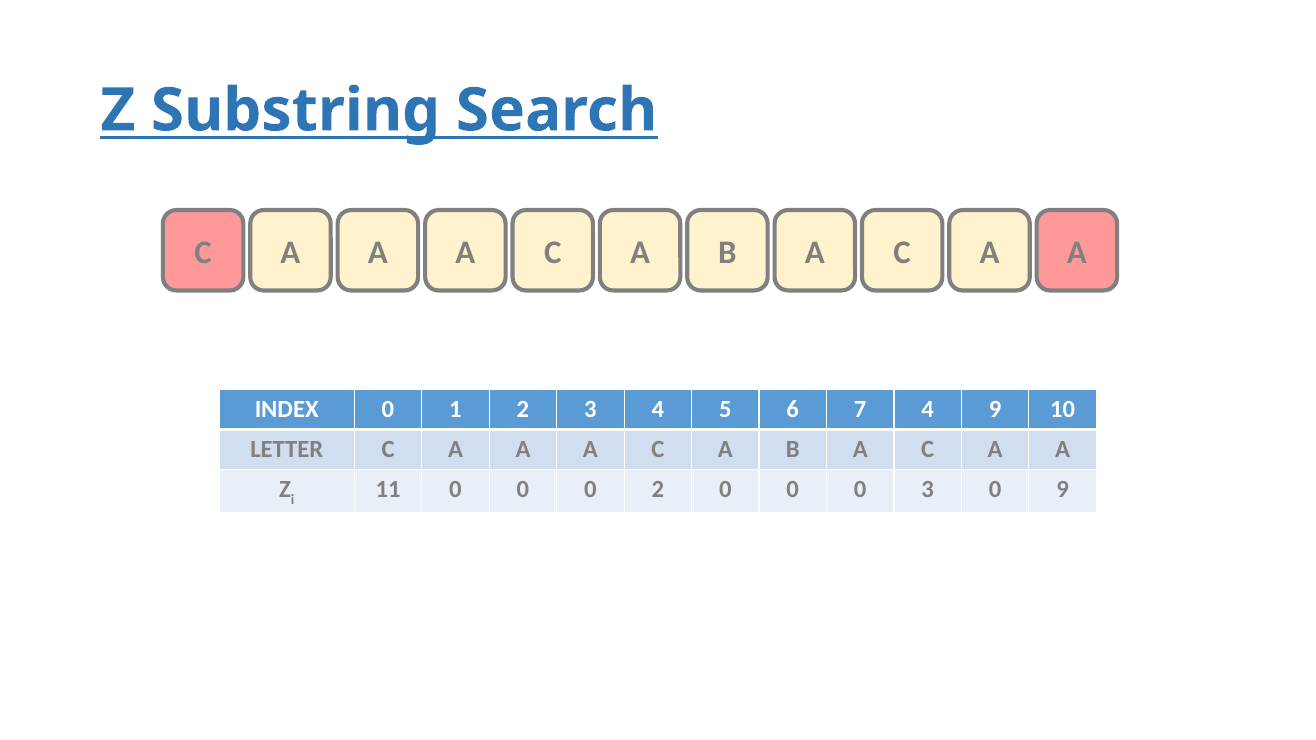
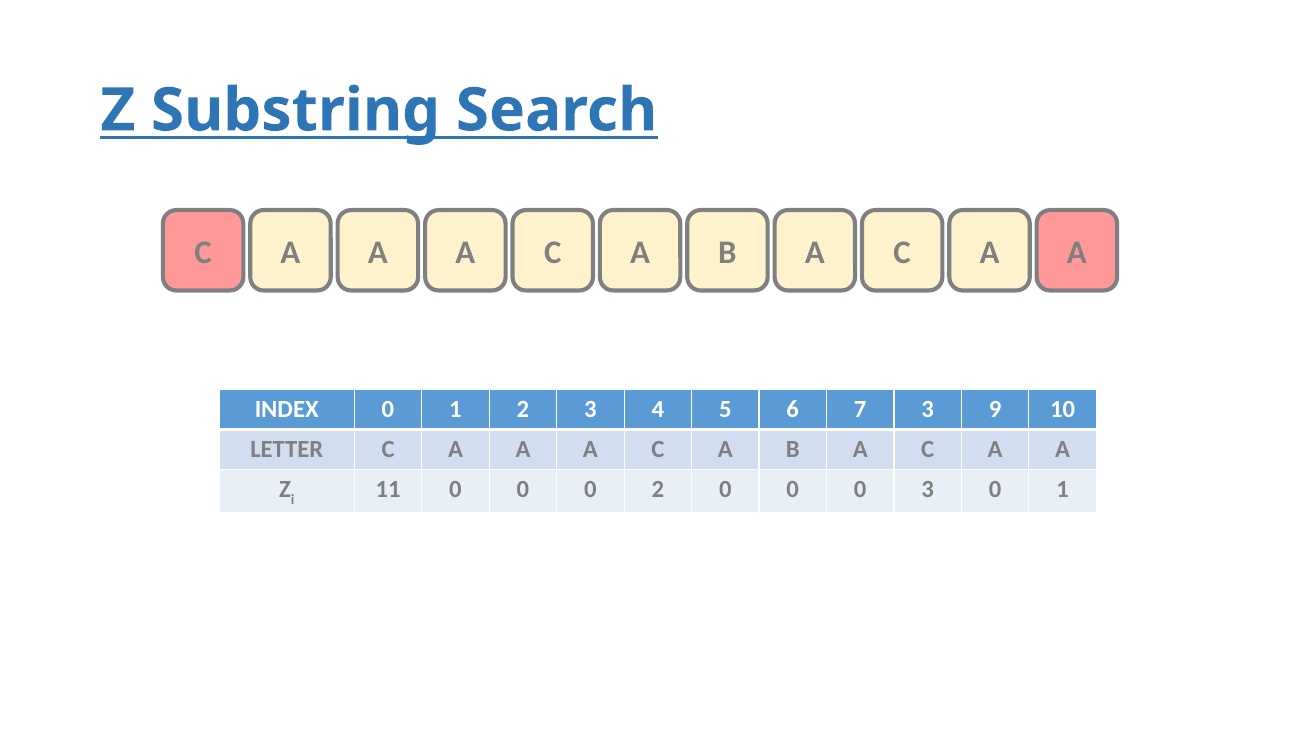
7 4: 4 -> 3 (928, 410)
3 0 9: 9 -> 1 (1063, 490)
